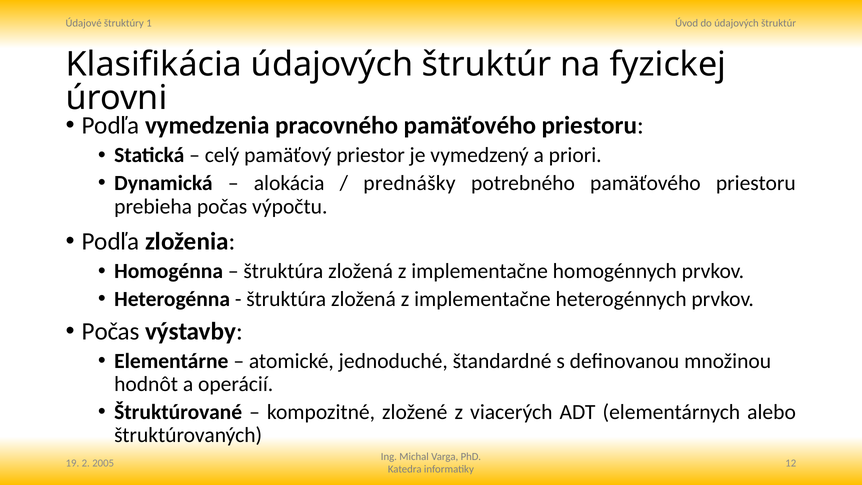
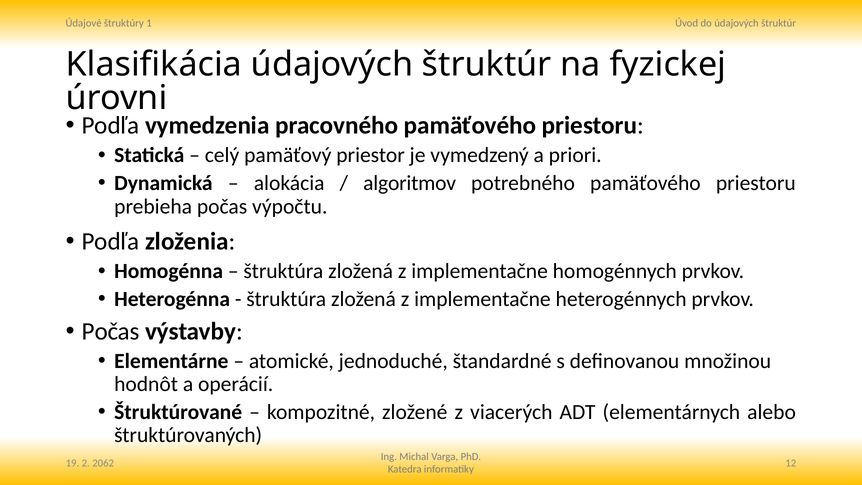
prednášky: prednášky -> algoritmov (410, 183)
2005: 2005 -> 2062 (103, 463)
